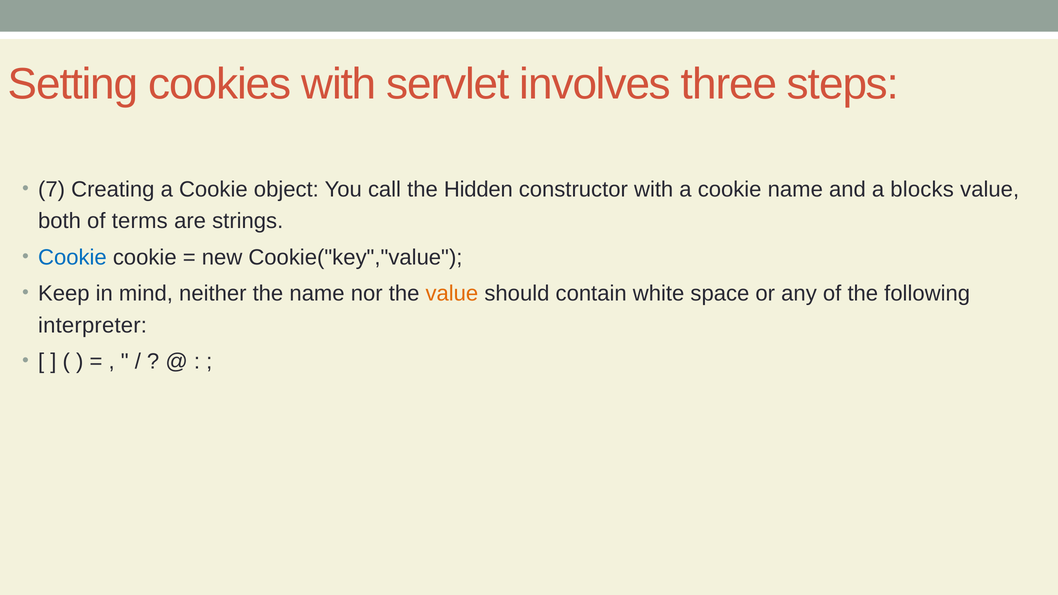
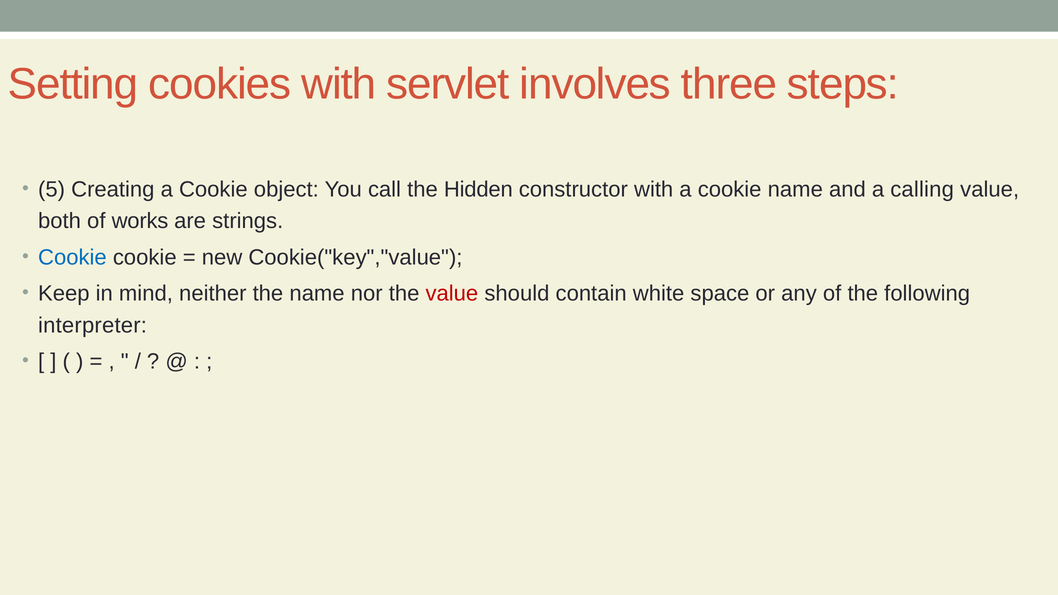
7: 7 -> 5 (52, 189)
blocks: blocks -> calling (922, 189)
terms: terms -> works (140, 221)
value colour: orange -> red (452, 294)
